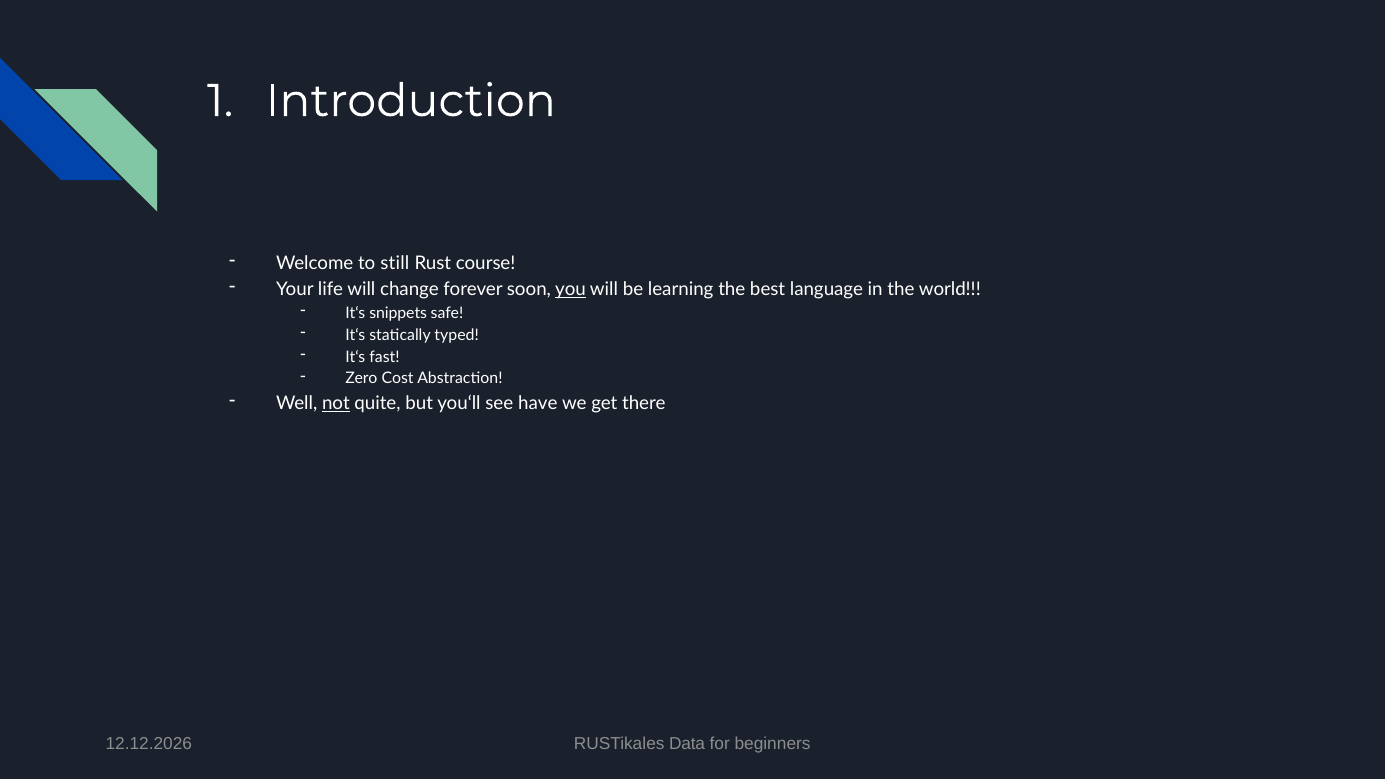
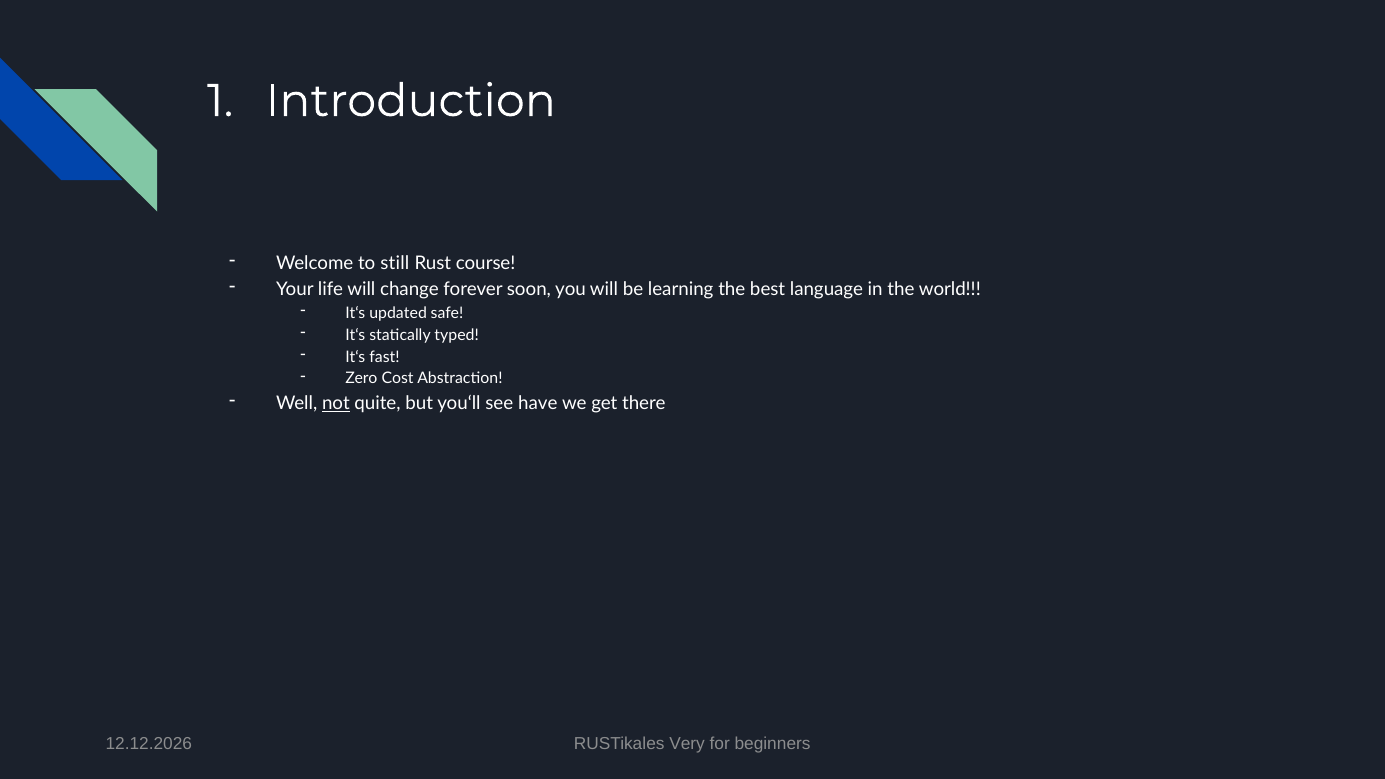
you underline: present -> none (570, 290)
snippets: snippets -> updated (398, 313)
Data: Data -> Very (687, 744)
